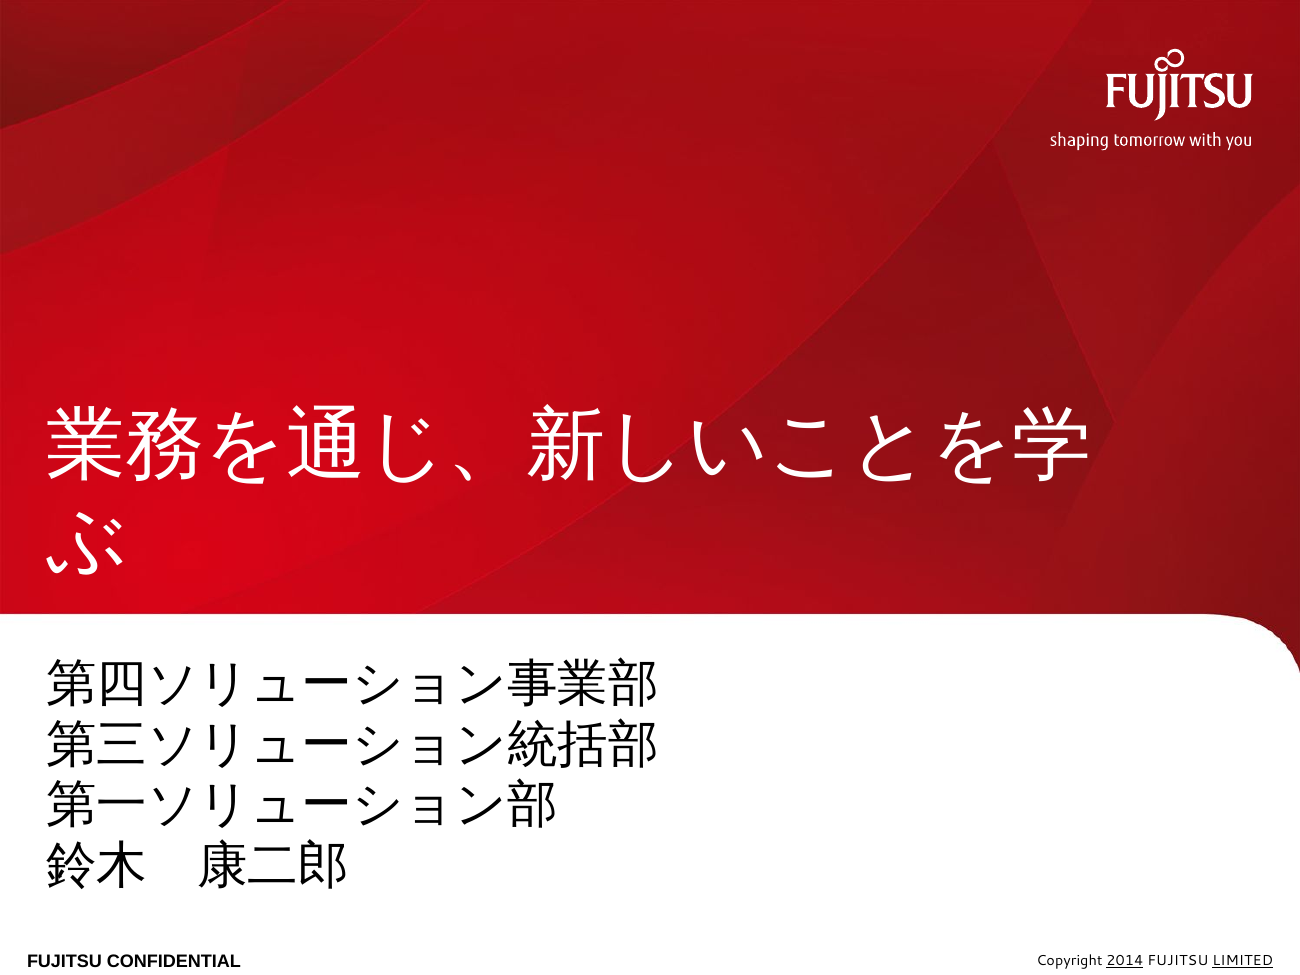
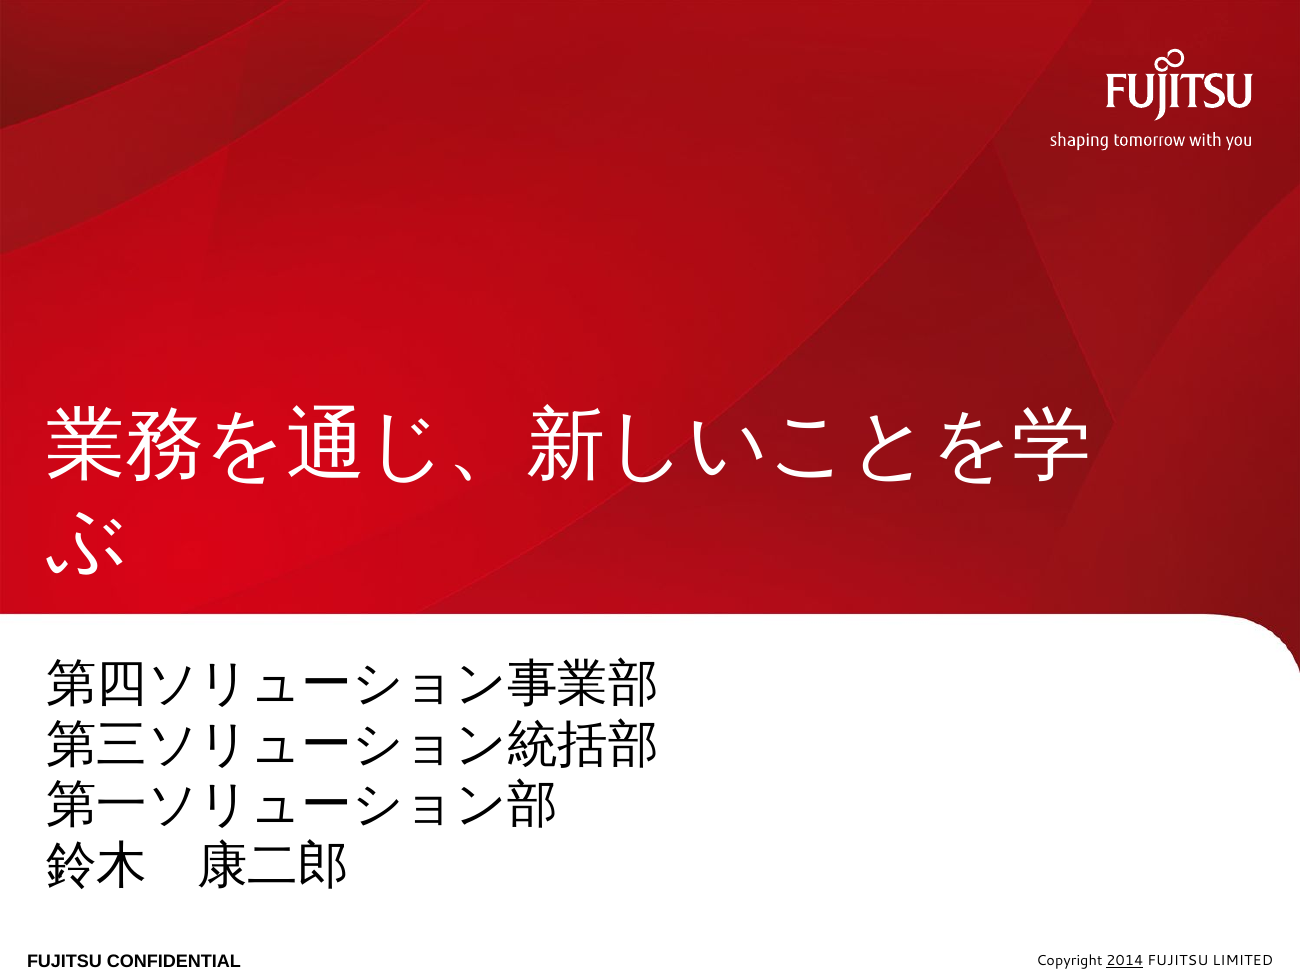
LIMITED underline: present -> none (1243, 961)
